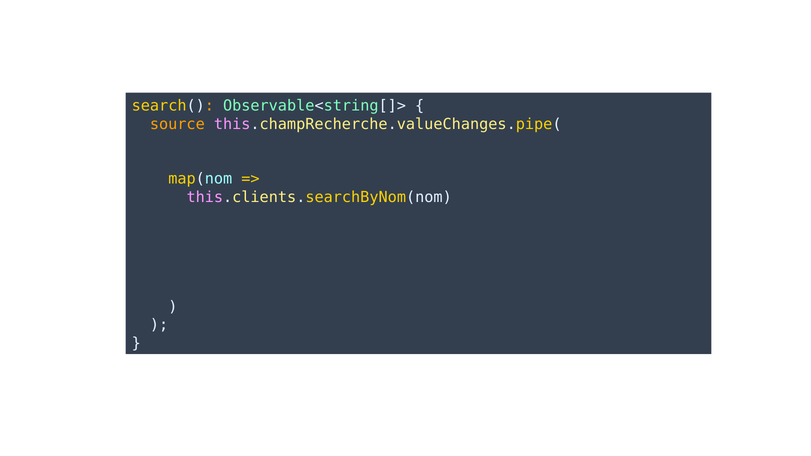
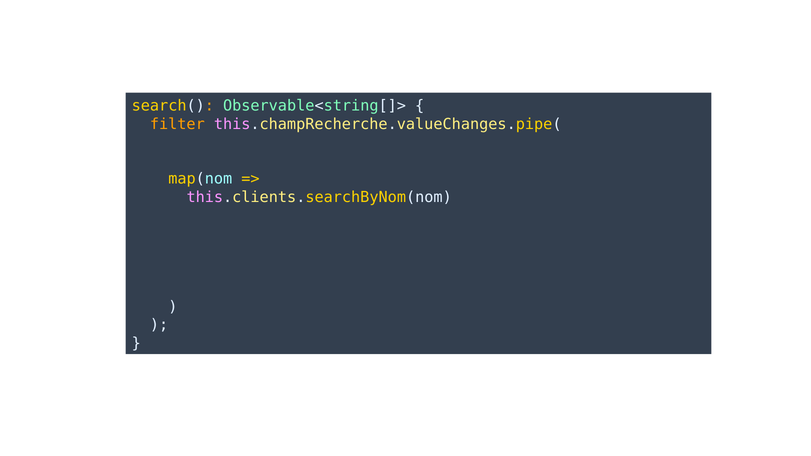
source: source -> filter (177, 124)
